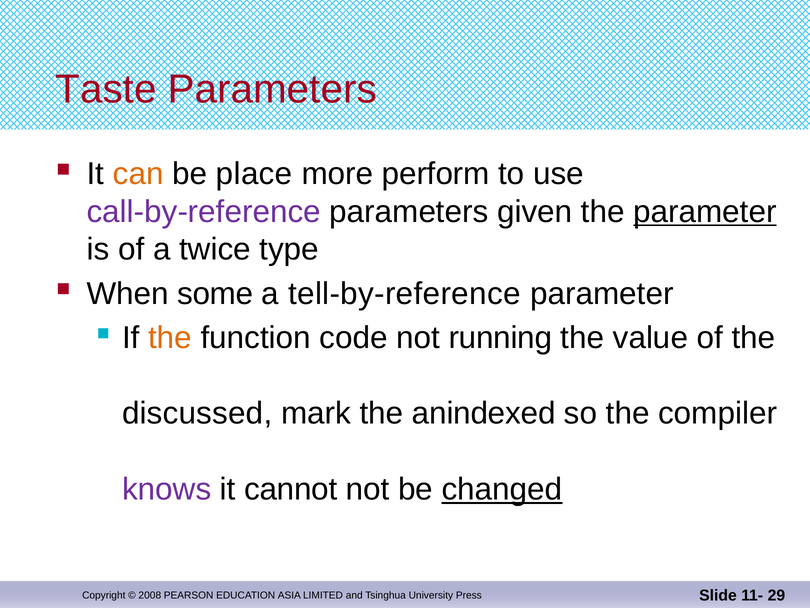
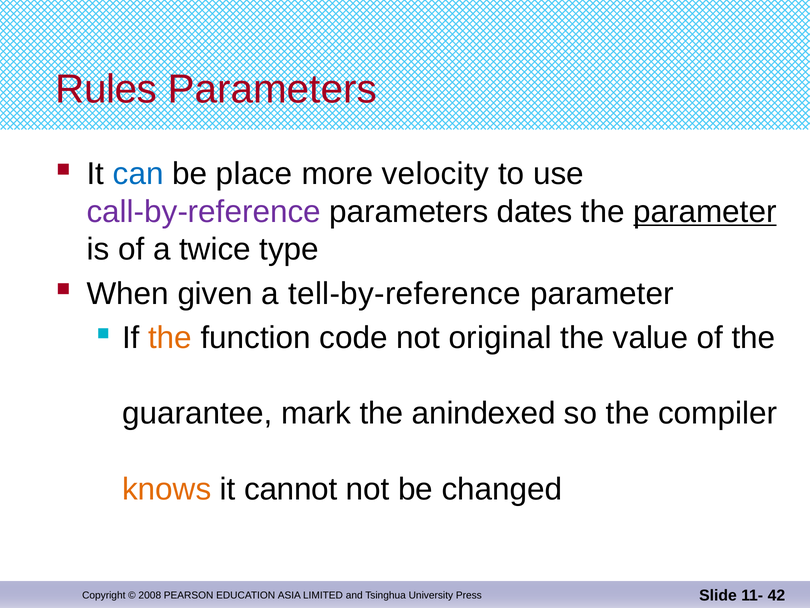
Taste: Taste -> Rules (106, 89)
can colour: orange -> blue (138, 174)
perform: perform -> velocity (435, 174)
given: given -> dates (535, 211)
some: some -> given (215, 293)
running: running -> original (500, 338)
discussed: discussed -> guarantee (197, 413)
knows colour: purple -> orange (167, 489)
changed underline: present -> none (502, 489)
29: 29 -> 42 (776, 595)
